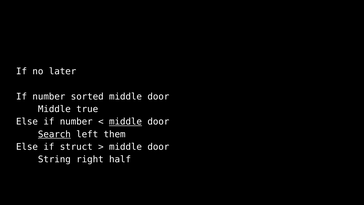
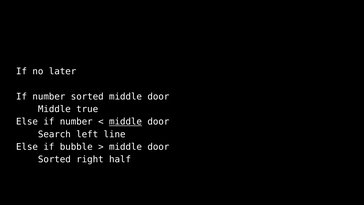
Search underline: present -> none (54, 134)
them: them -> line (115, 134)
struct: struct -> bubble (76, 147)
String: String -> Sorted (54, 159)
